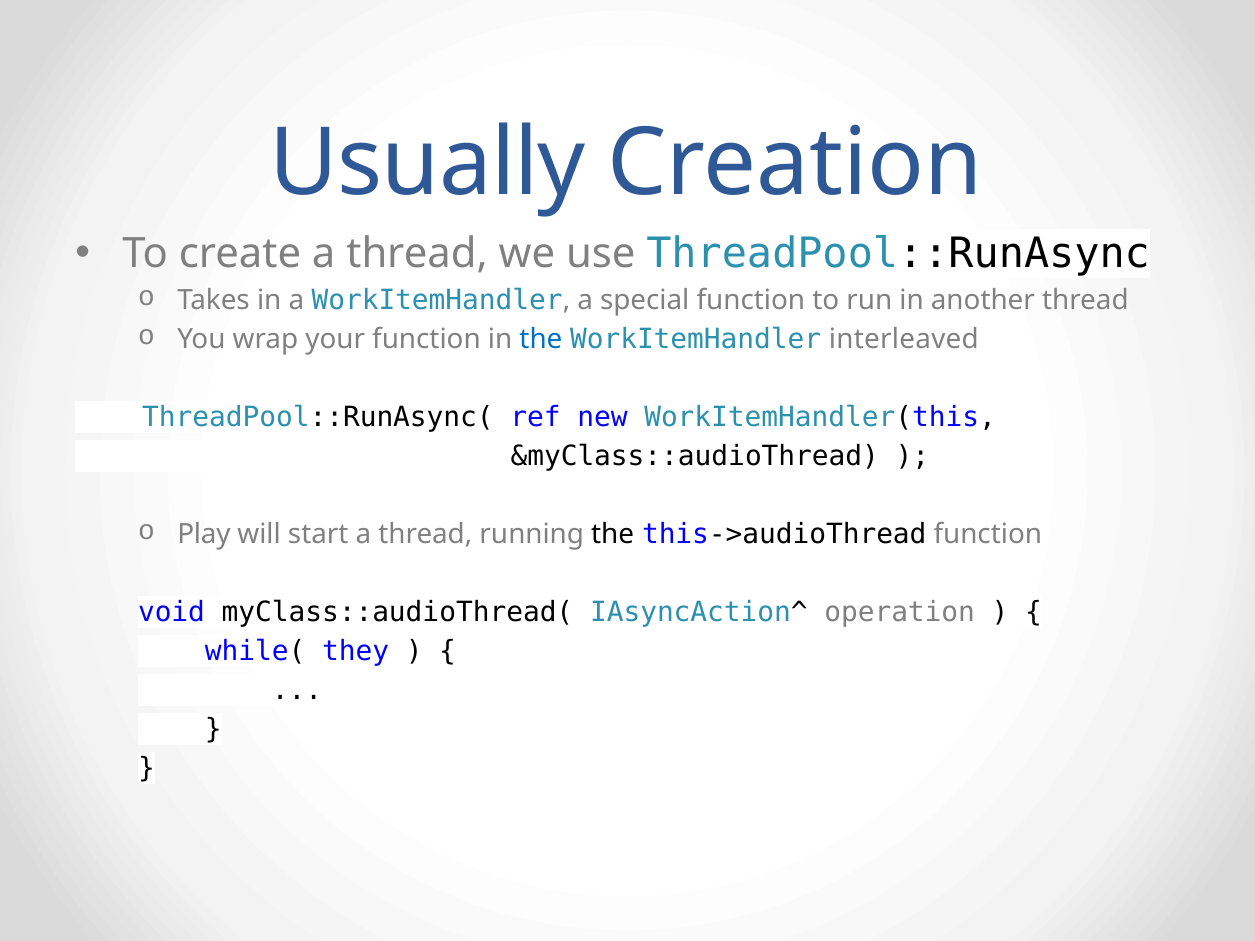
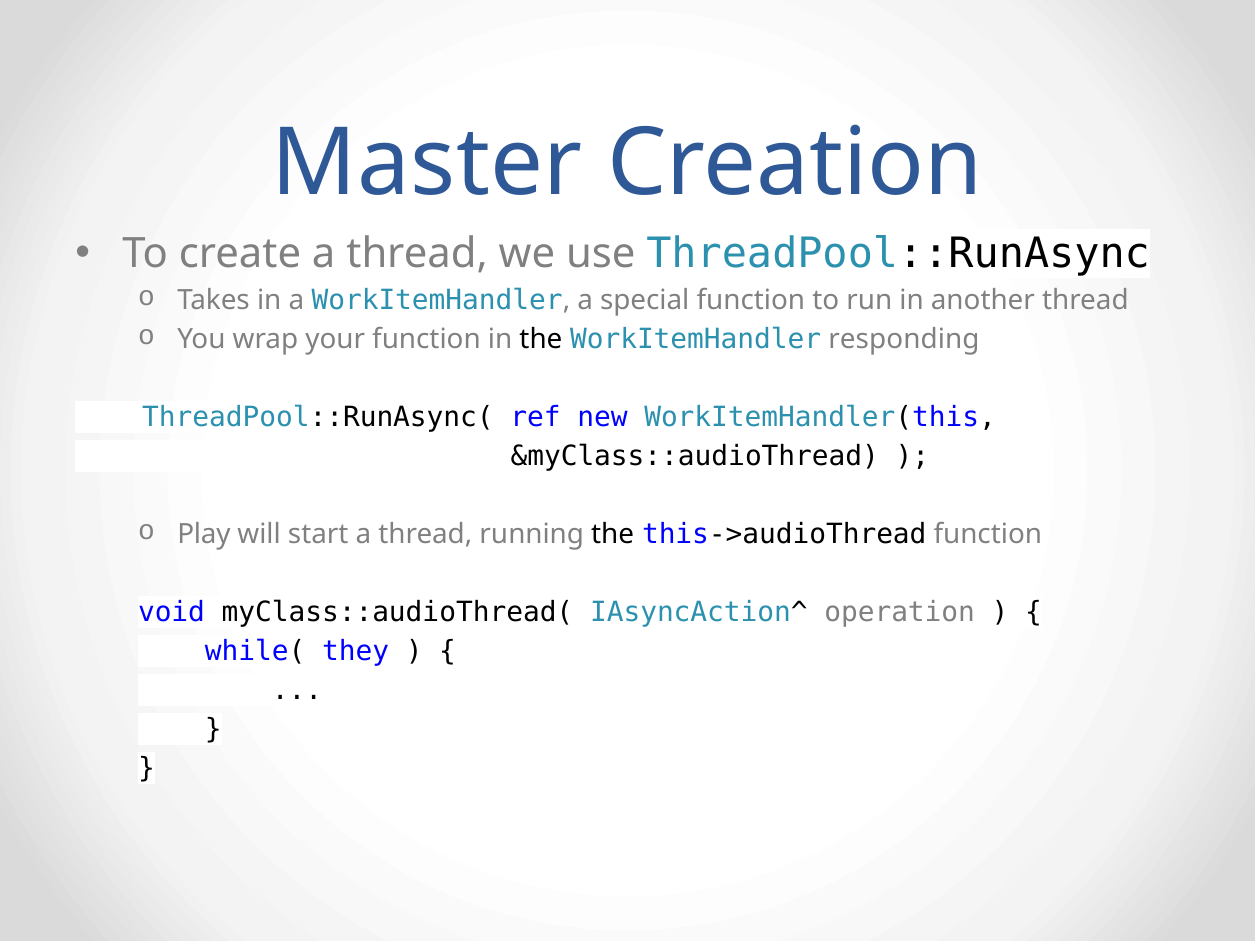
Usually: Usually -> Master (427, 163)
the colour: blue -> black (541, 339)
interleaved: interleaved -> responding (904, 339)
